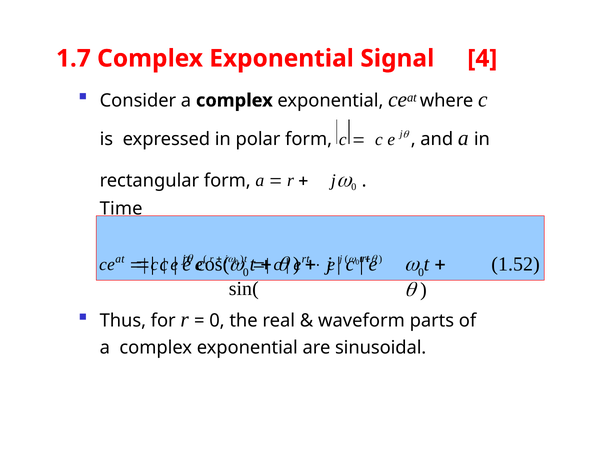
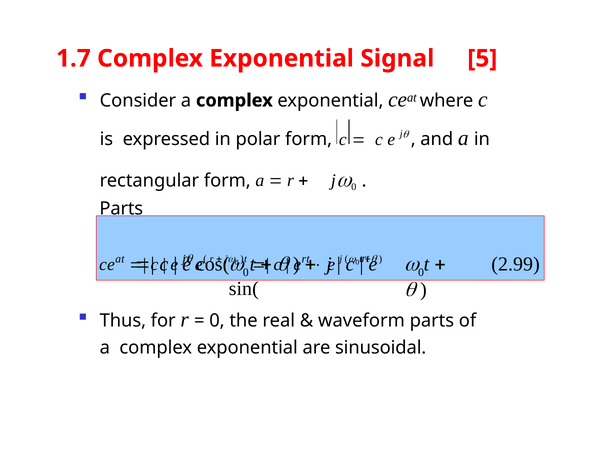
4: 4 -> 5 (482, 58)
Time: Time -> Parts (121, 208)
1.52: 1.52 -> 2.99 (516, 264)
